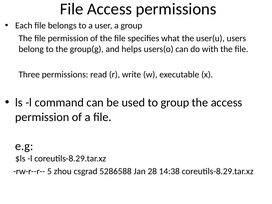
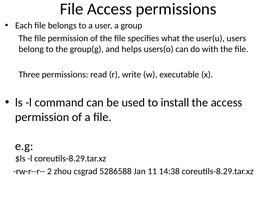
to group: group -> install (175, 103)
5: 5 -> 2 (49, 171)
28: 28 -> 11 (152, 171)
